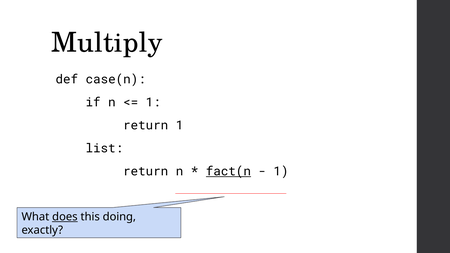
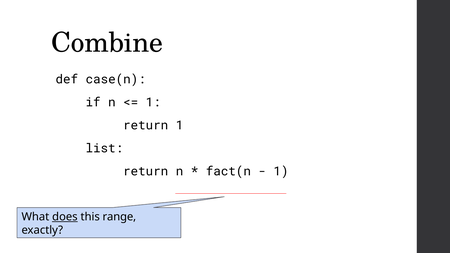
Multiply: Multiply -> Combine (107, 43)
fact(n underline: present -> none (228, 171)
doing: doing -> range (119, 217)
